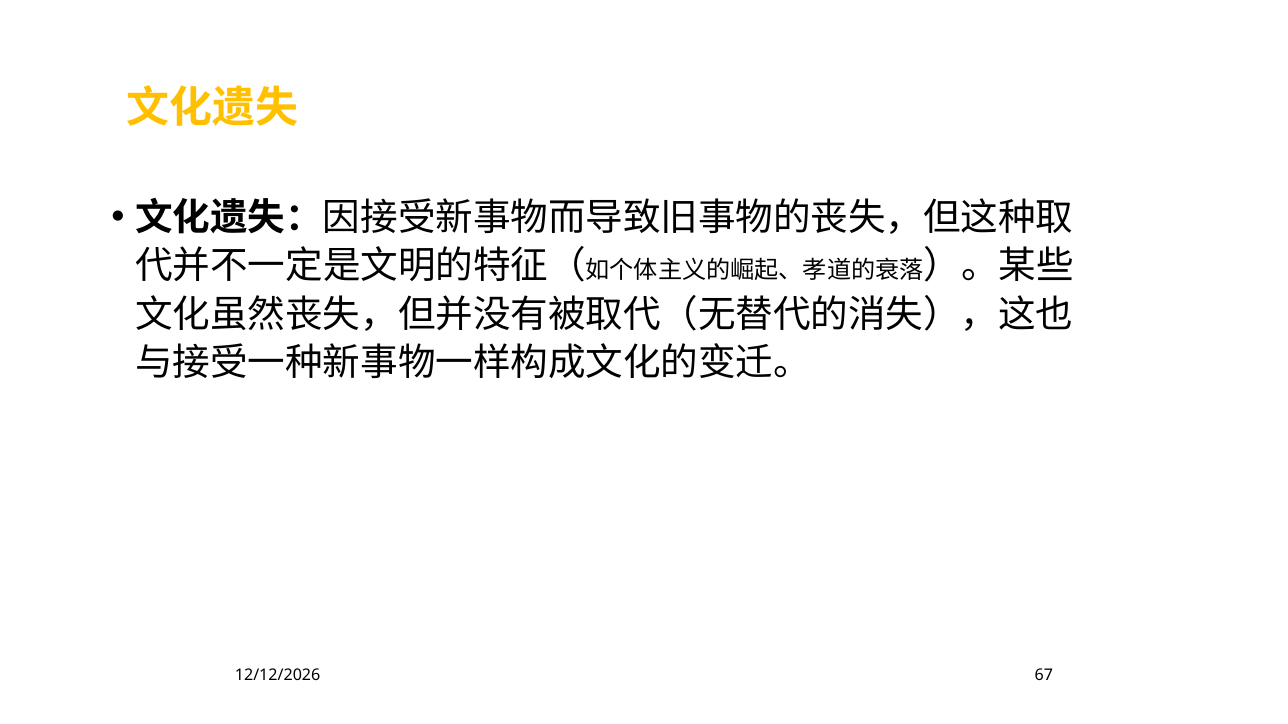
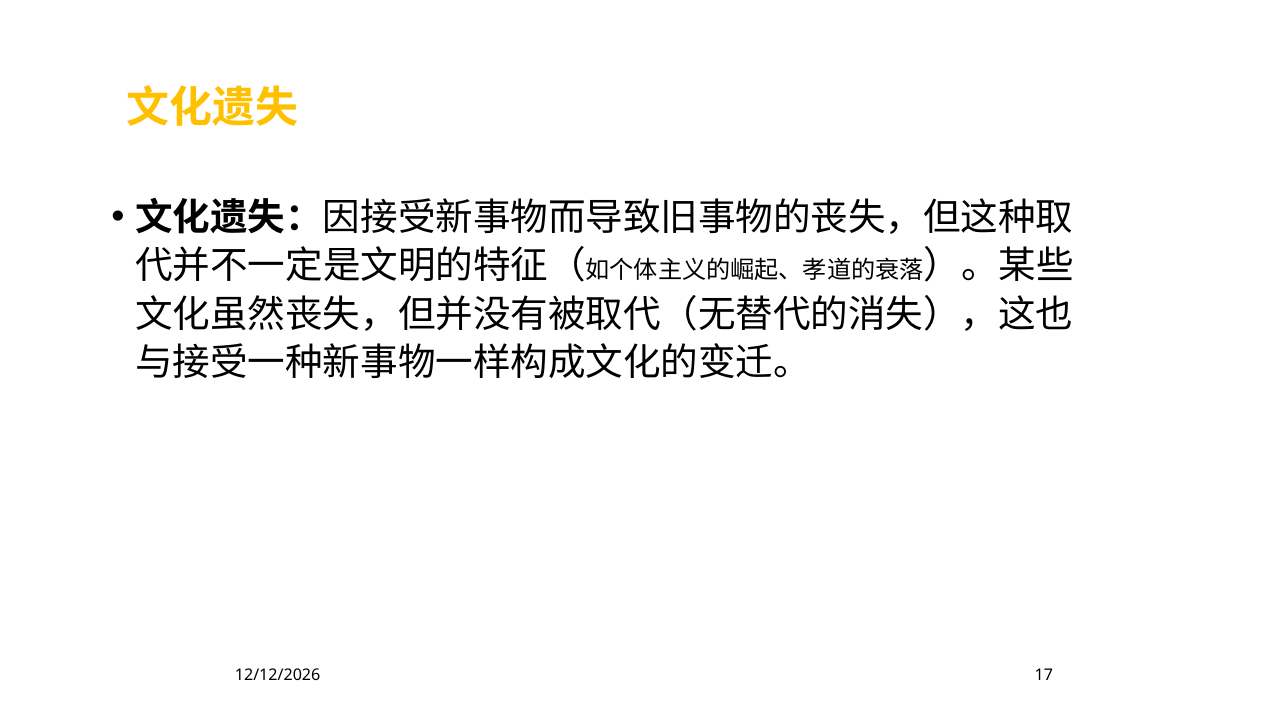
67: 67 -> 17 (1044, 675)
